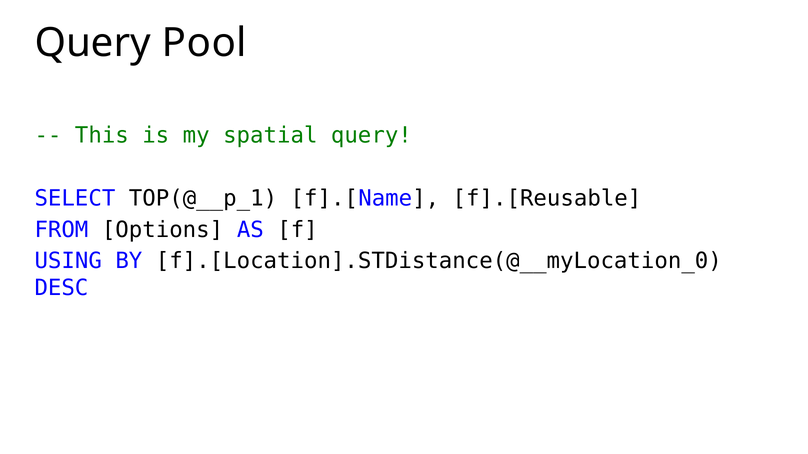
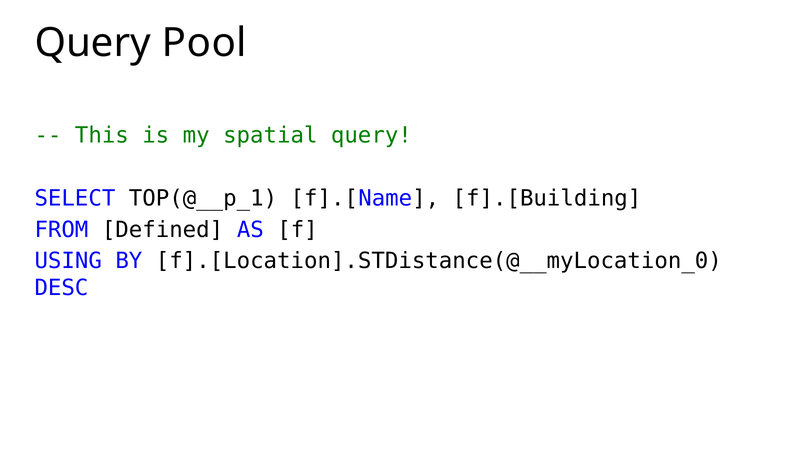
f].[Reusable: f].[Reusable -> f].[Building (547, 198)
Options: Options -> Defined (163, 230)
